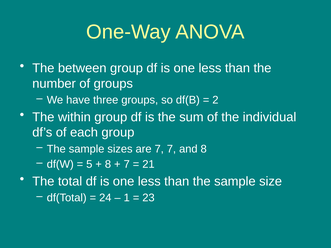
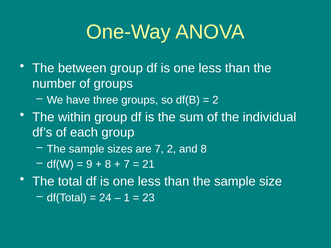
7 7: 7 -> 2 (171, 149)
5: 5 -> 9 (89, 164)
